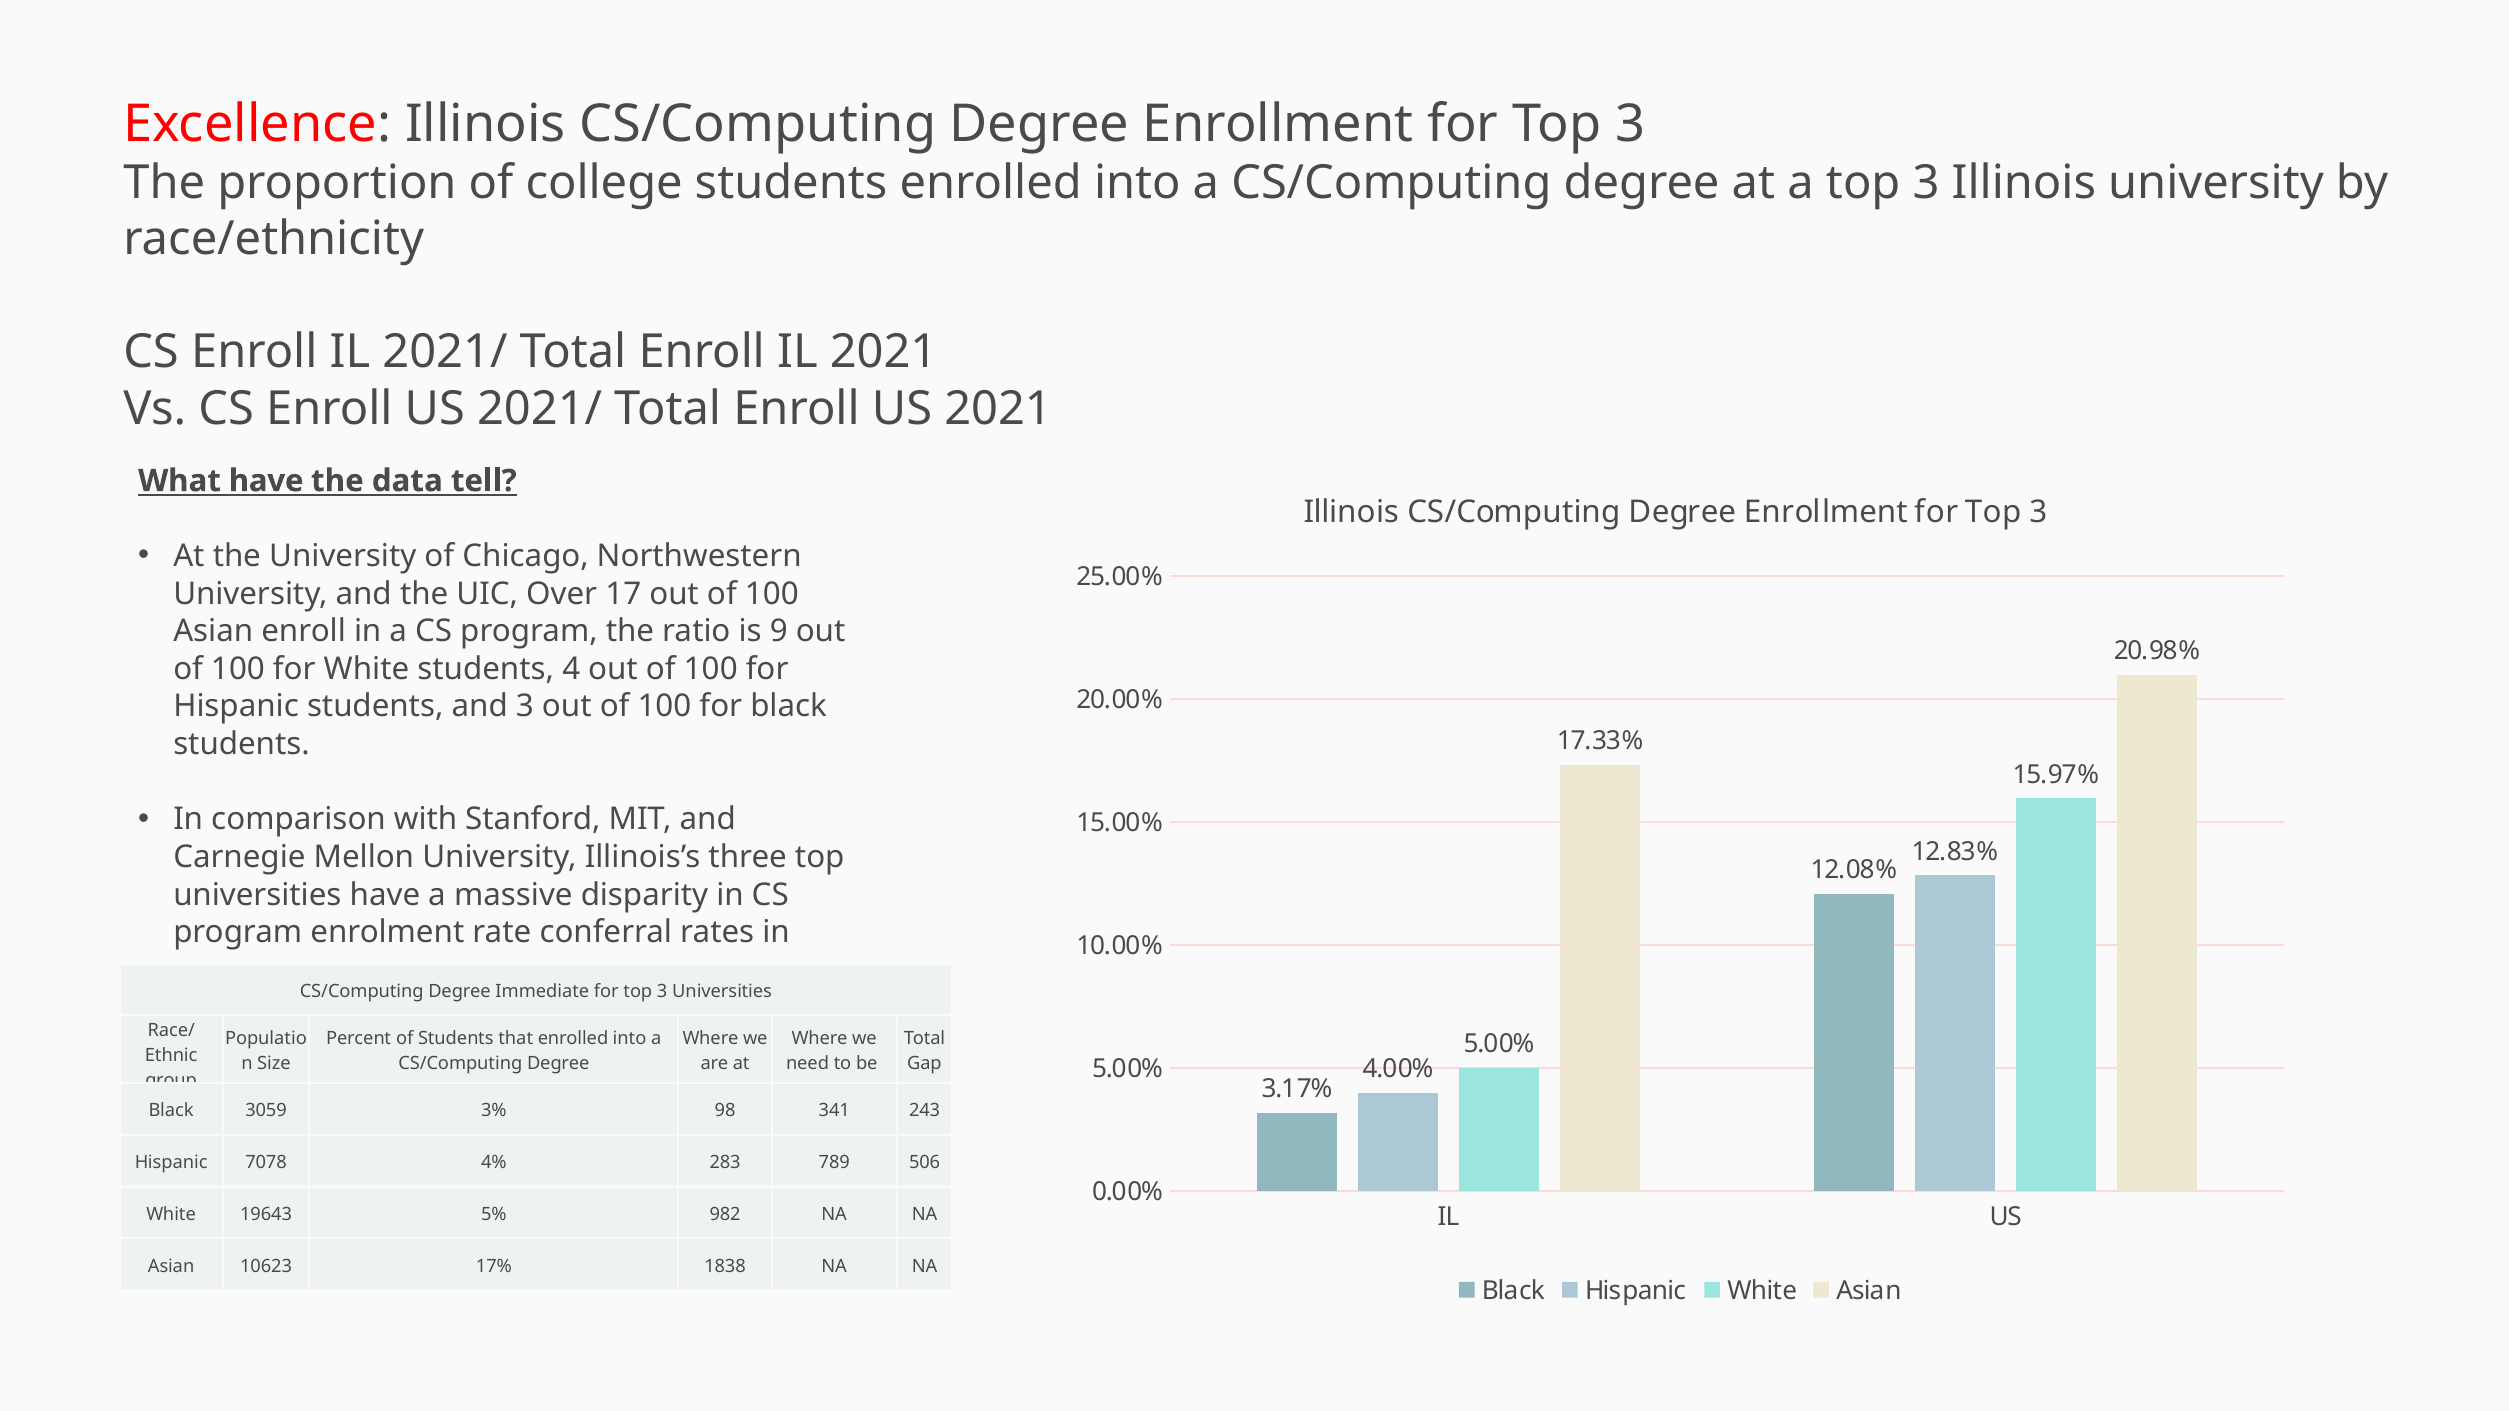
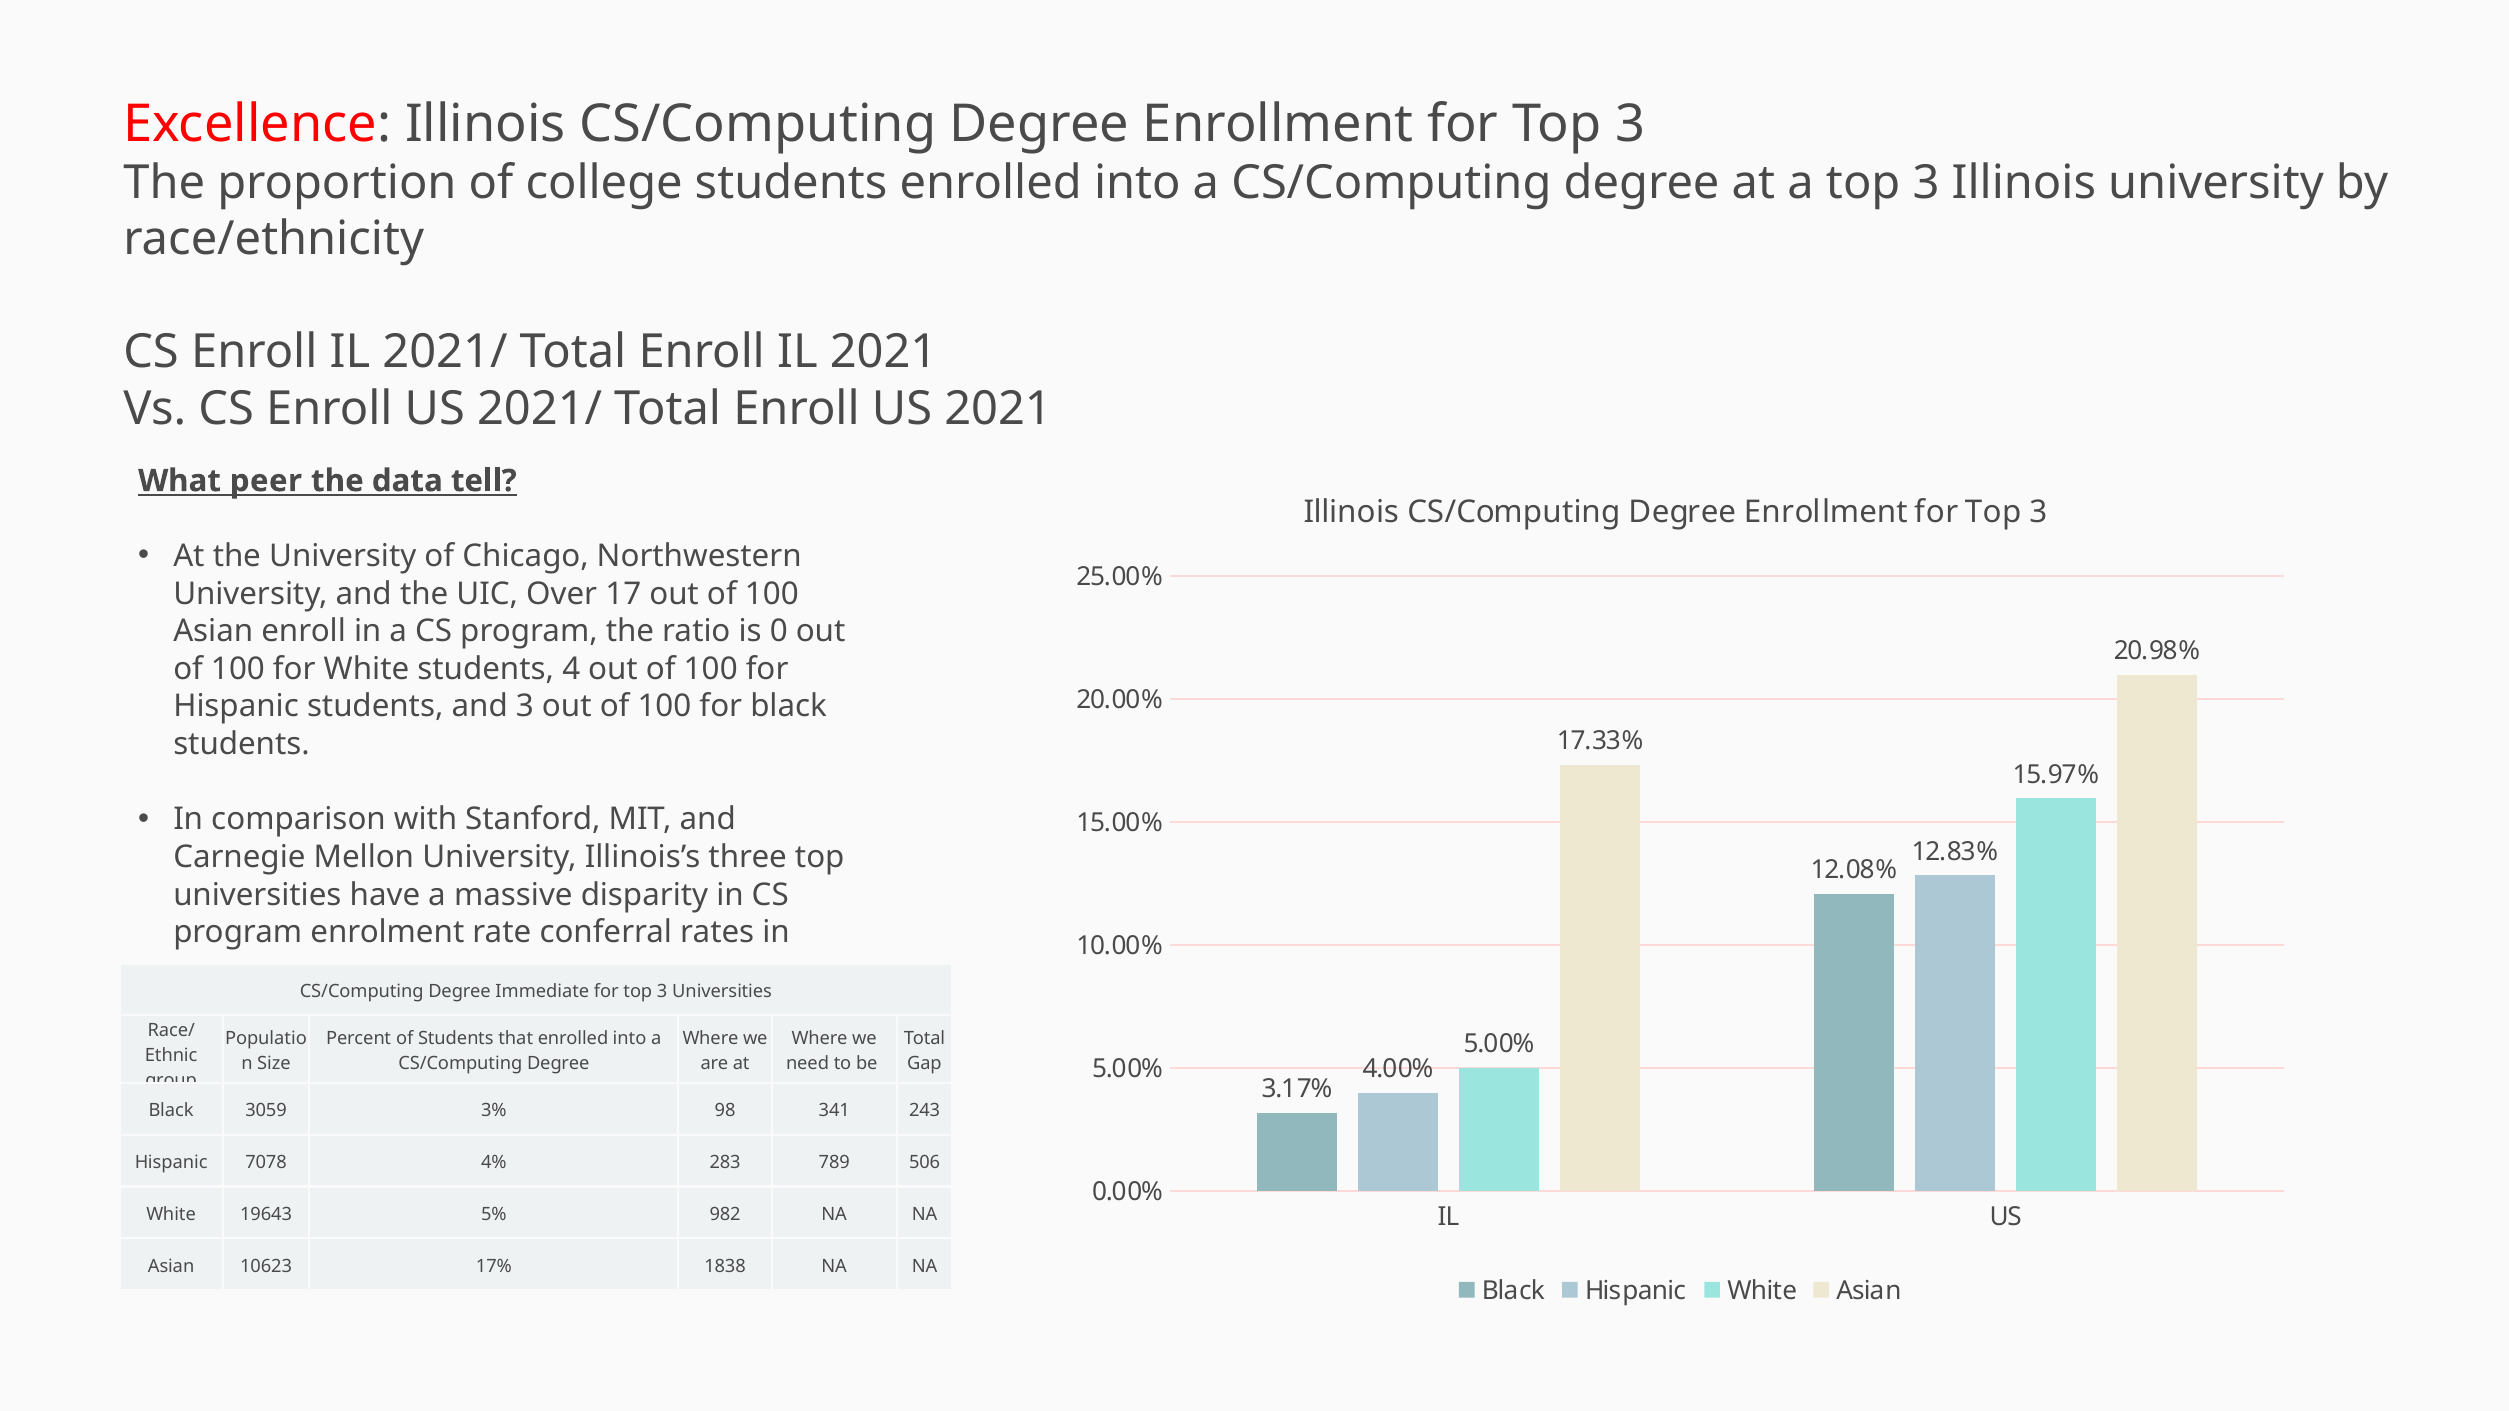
What have: have -> peer (266, 481)
9: 9 -> 0 (779, 632)
